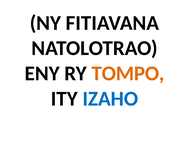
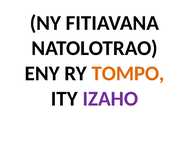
IZAHO colour: blue -> purple (110, 98)
